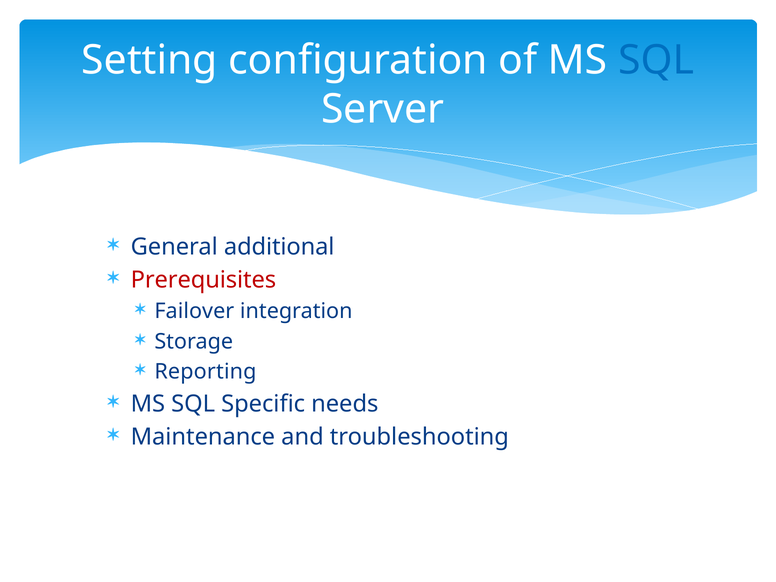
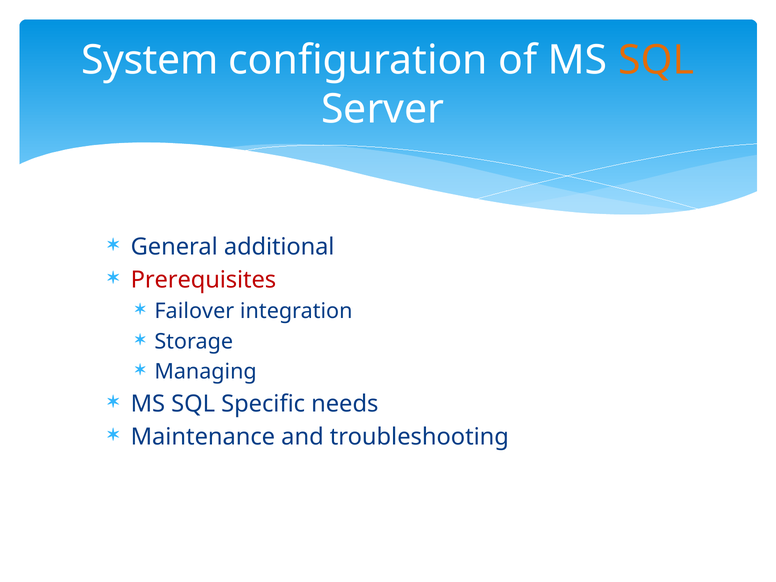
Setting: Setting -> System (150, 60)
SQL colour: blue -> orange (656, 60)
Reporting: Reporting -> Managing (206, 372)
